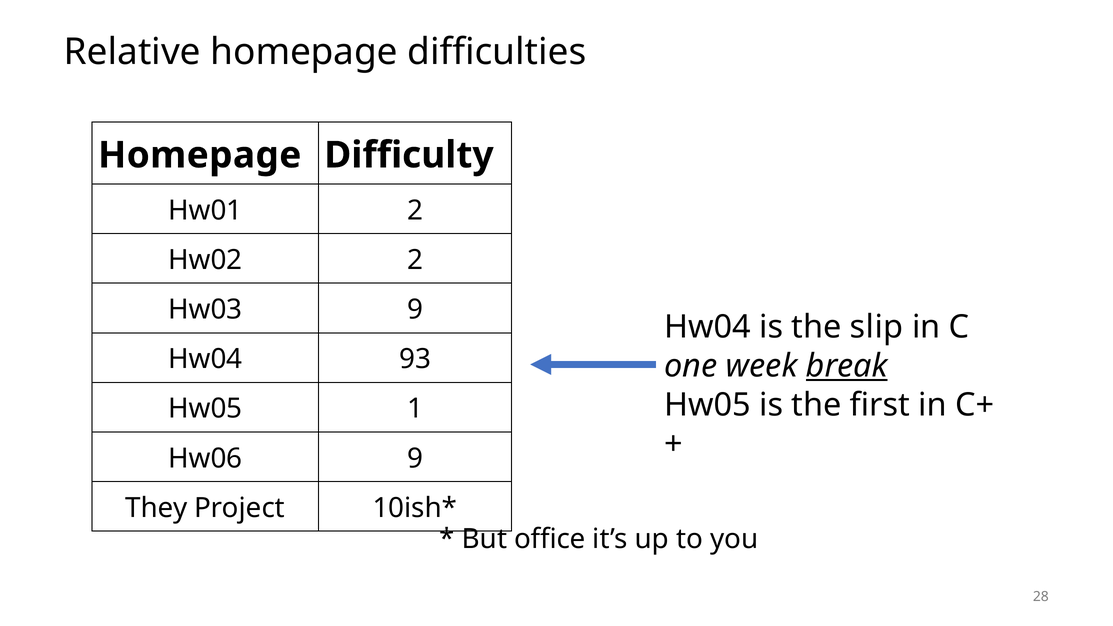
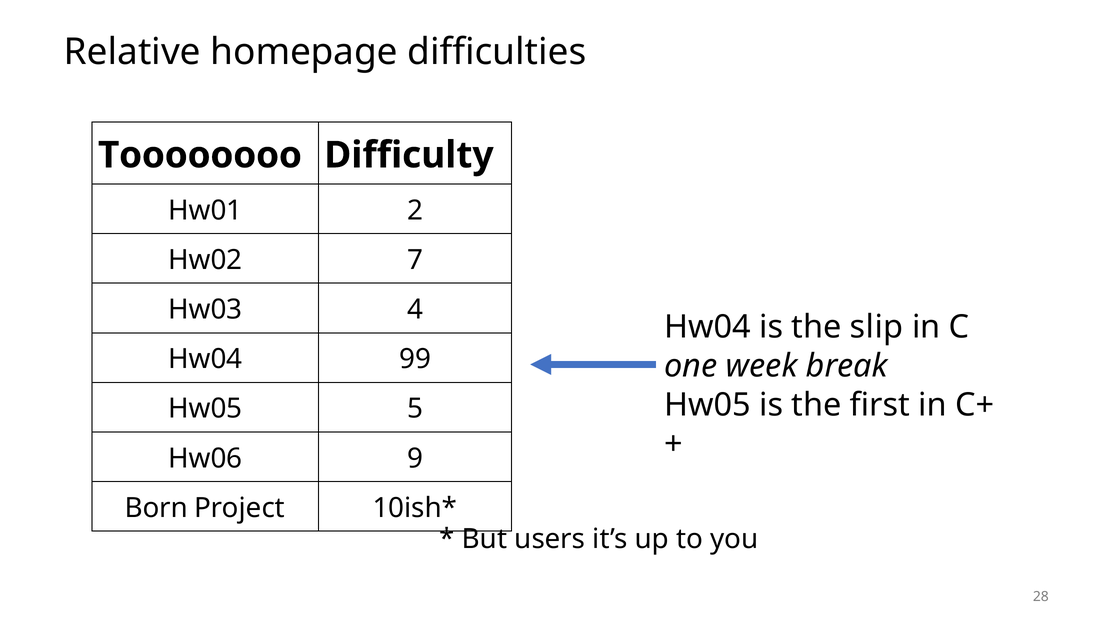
Homepage: Homepage -> Toooooooo (200, 155)
Hw02 2: 2 -> 7 (415, 260)
Hw03 9: 9 -> 4 (415, 310)
93: 93 -> 99 (415, 359)
break underline: present -> none (847, 366)
1: 1 -> 5 (415, 409)
They: They -> Born (156, 508)
office: office -> users (550, 539)
